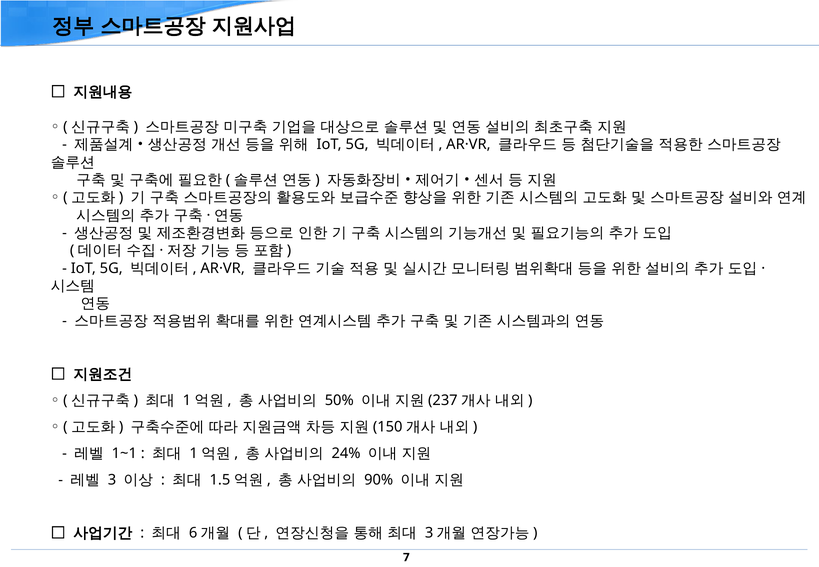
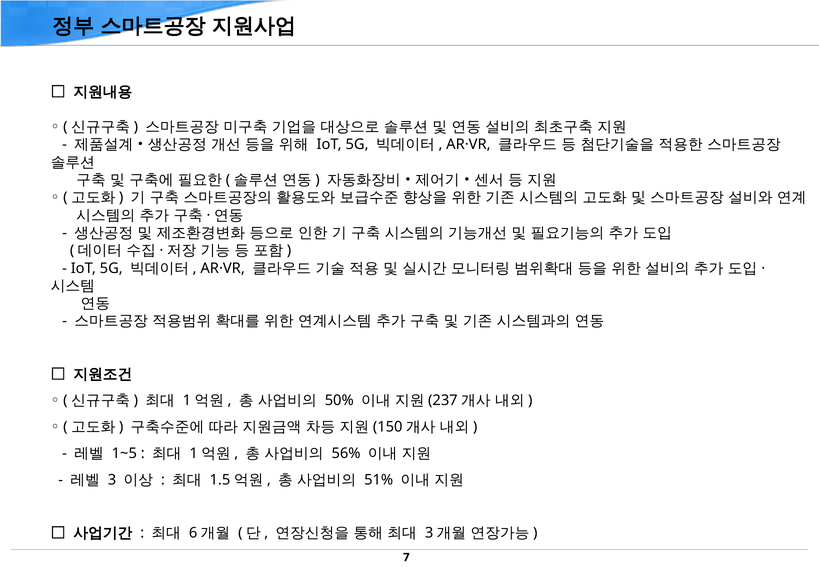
1~1: 1~1 -> 1~5 (124, 453)
24%: 24% -> 56% (346, 453)
90%: 90% -> 51% (379, 480)
